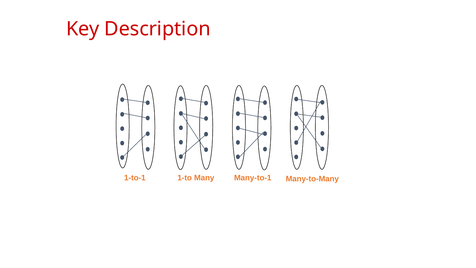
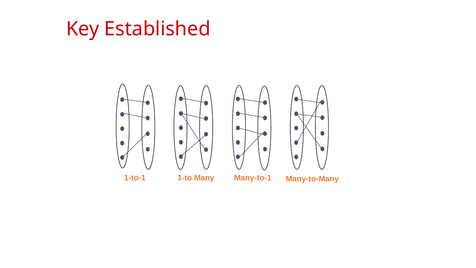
Description: Description -> Established (157, 29)
